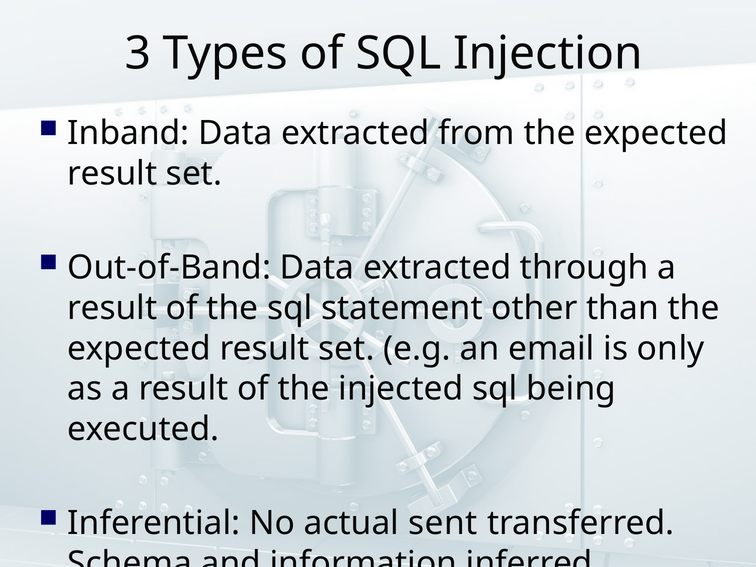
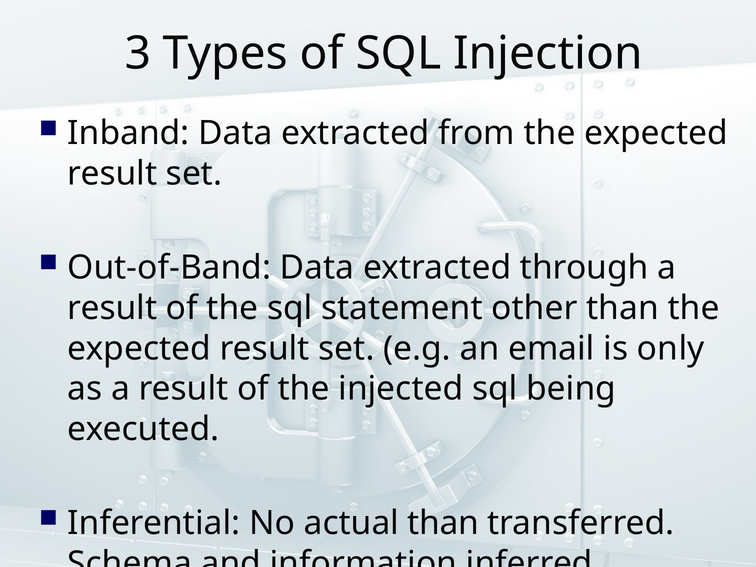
actual sent: sent -> than (443, 523)
